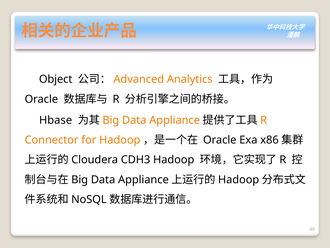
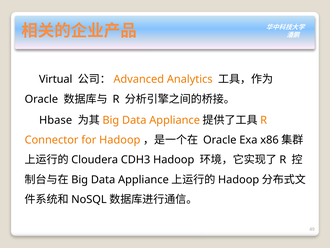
Object: Object -> Virtual (56, 79)
